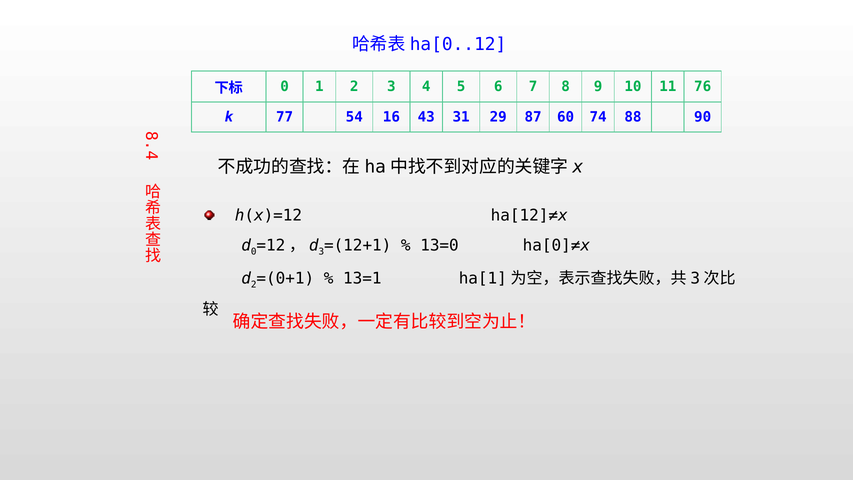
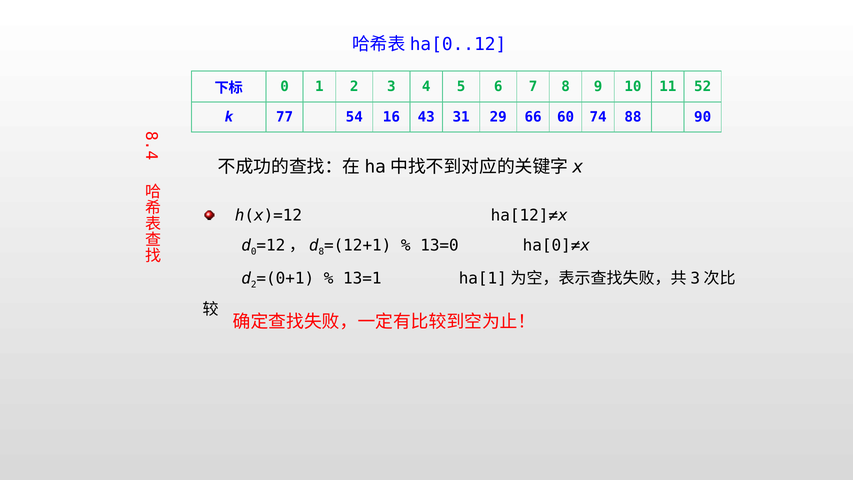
76: 76 -> 52 (703, 87)
87: 87 -> 66 (533, 117)
3: 3 -> 8 (321, 252)
